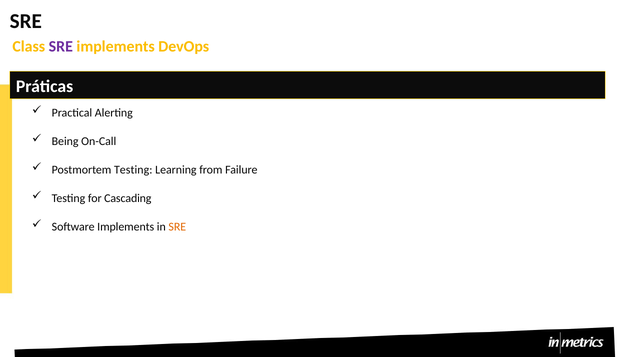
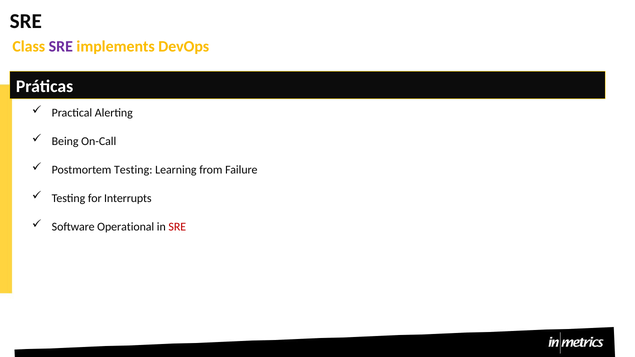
Cascading: Cascading -> Interrupts (128, 199)
Software Implements: Implements -> Operational (126, 227)
SRE colour: orange -> red (177, 227)
